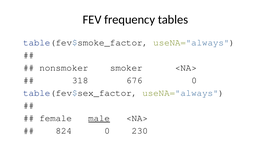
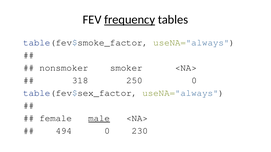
frequency underline: none -> present (130, 20)
676: 676 -> 250 (134, 81)
824: 824 -> 494 (64, 131)
